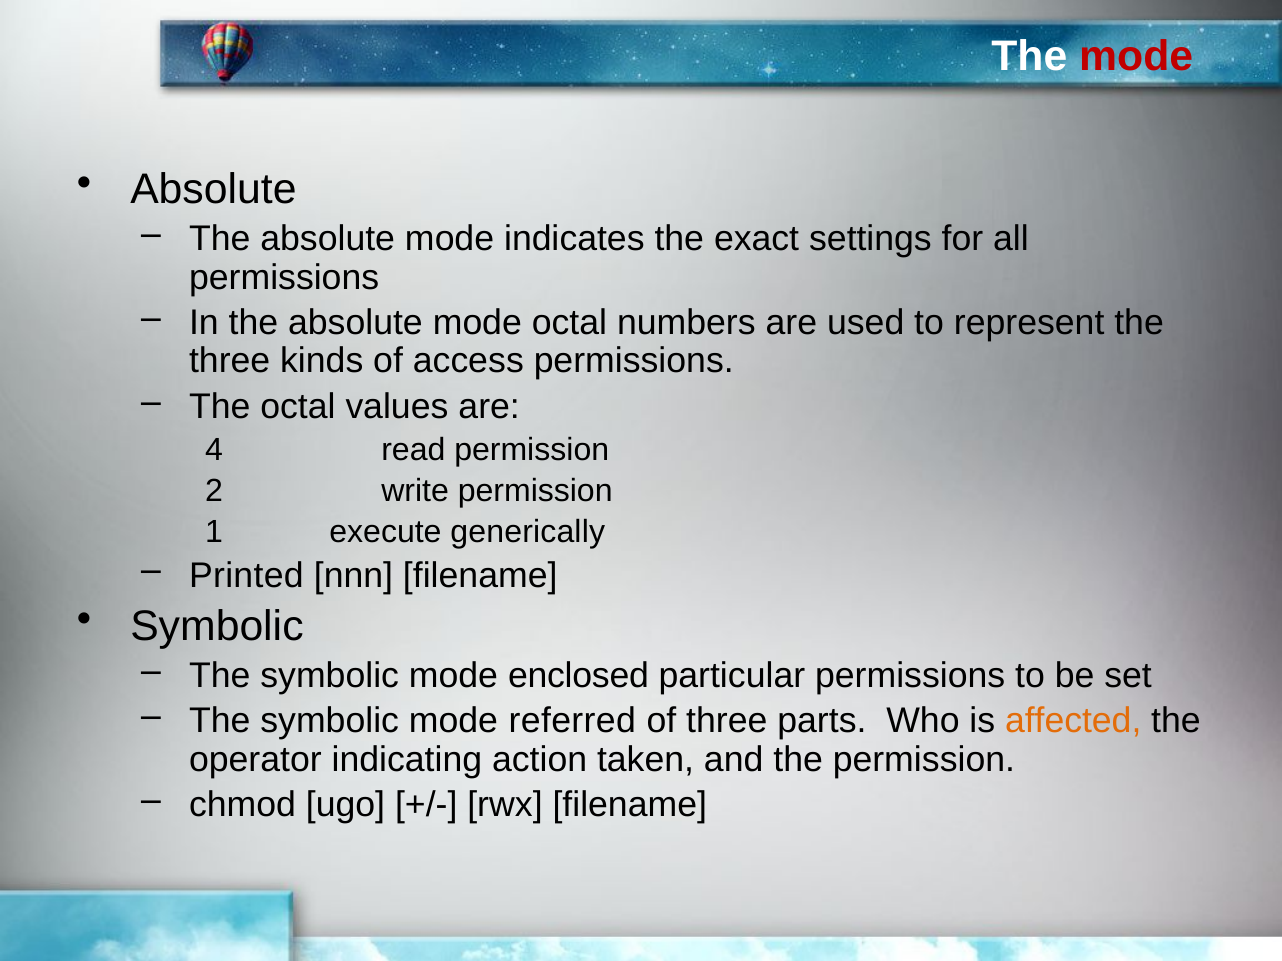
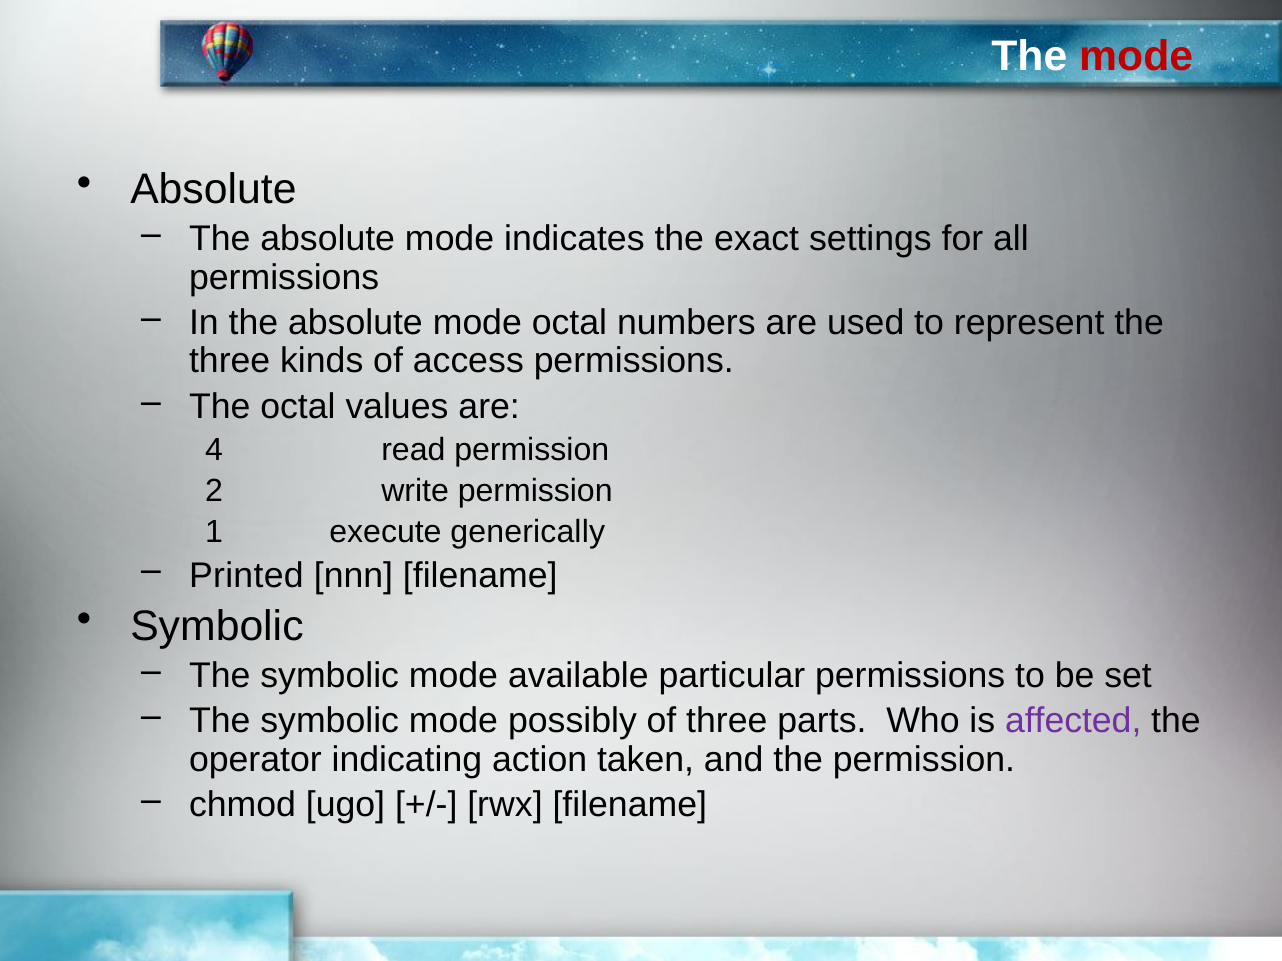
enclosed: enclosed -> available (578, 676)
referred: referred -> possibly (572, 722)
affected colour: orange -> purple (1073, 722)
